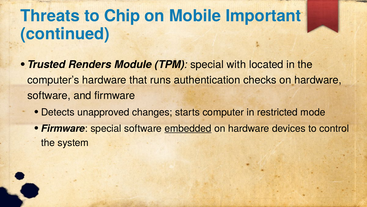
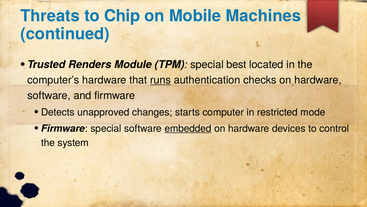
Important: Important -> Machines (263, 16)
with: with -> best (236, 65)
runs underline: none -> present (161, 80)
